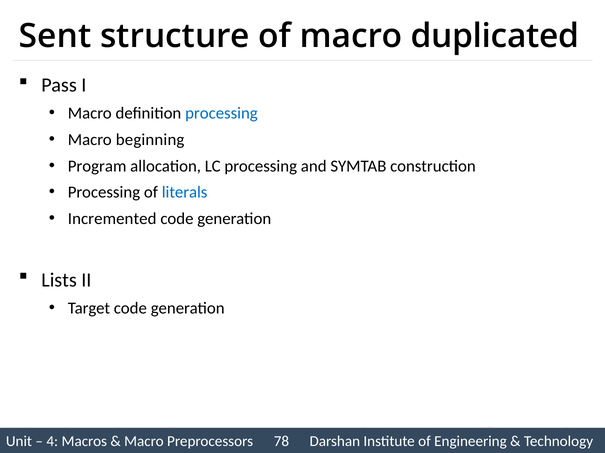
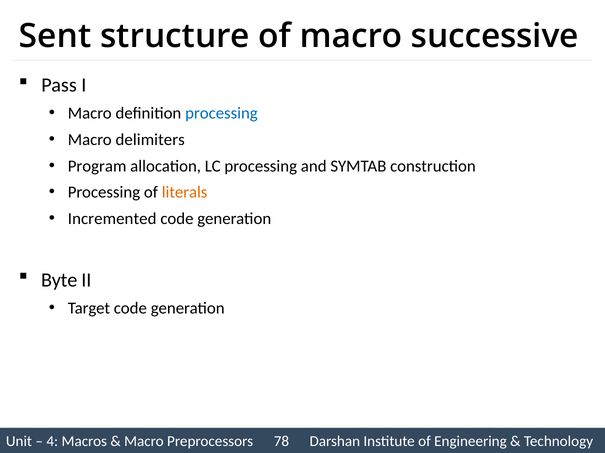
duplicated: duplicated -> successive (495, 36)
beginning: beginning -> delimiters (150, 140)
literals colour: blue -> orange (185, 193)
Lists: Lists -> Byte (59, 280)
